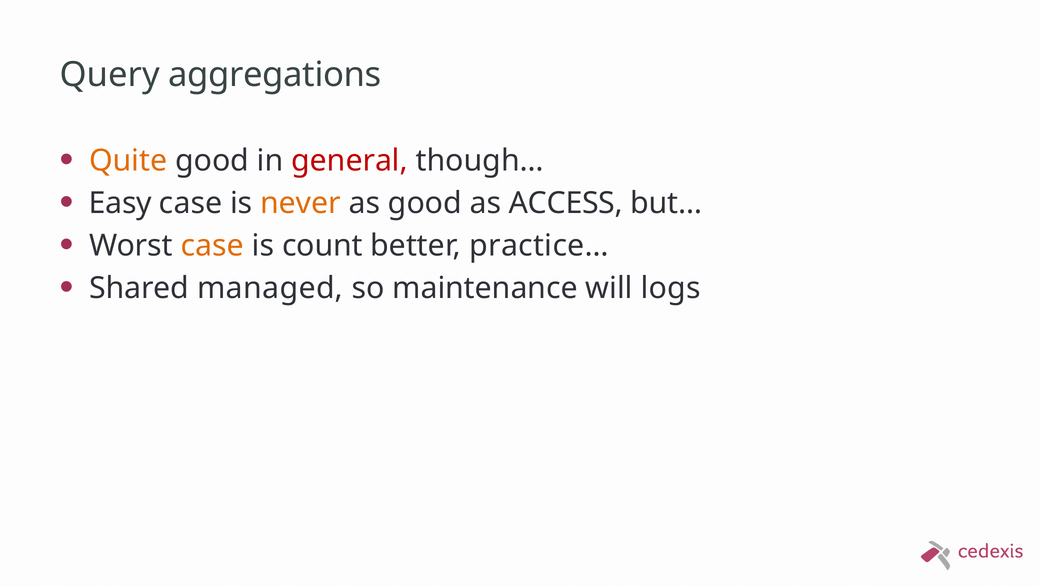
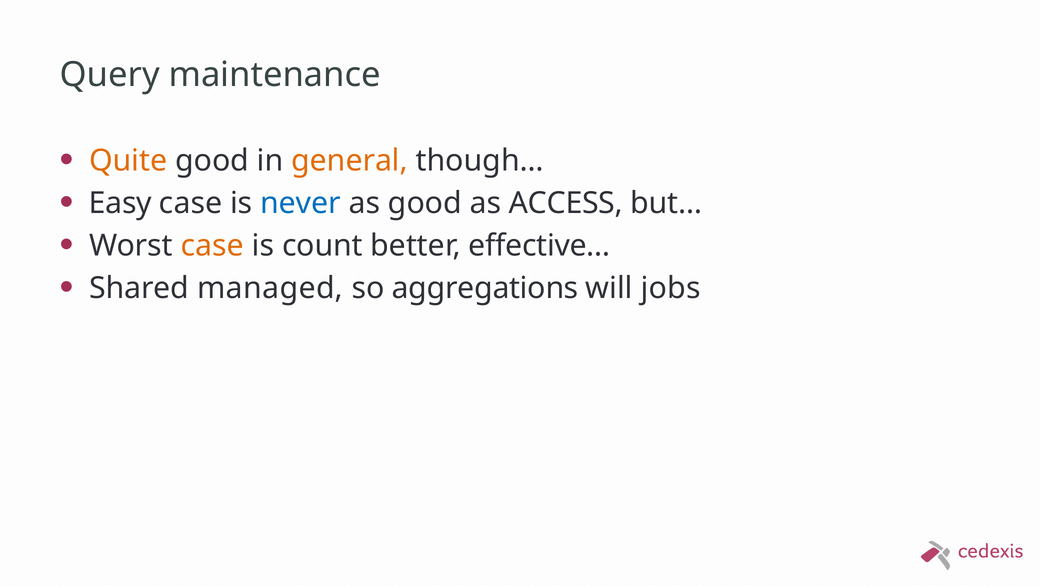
aggregations: aggregations -> maintenance (275, 75)
general colour: red -> orange (350, 161)
never colour: orange -> blue (301, 203)
practice…: practice… -> effective… (539, 246)
maintenance: maintenance -> aggregations (485, 288)
logs: logs -> jobs (671, 288)
